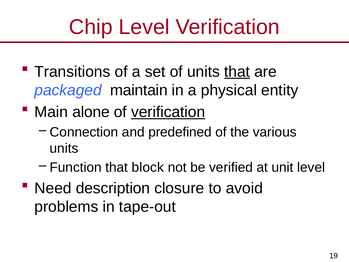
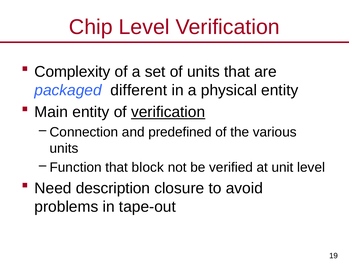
Transitions: Transitions -> Complexity (72, 72)
that underline: present -> none (237, 72)
maintain: maintain -> different (139, 90)
Main alone: alone -> entity (91, 112)
